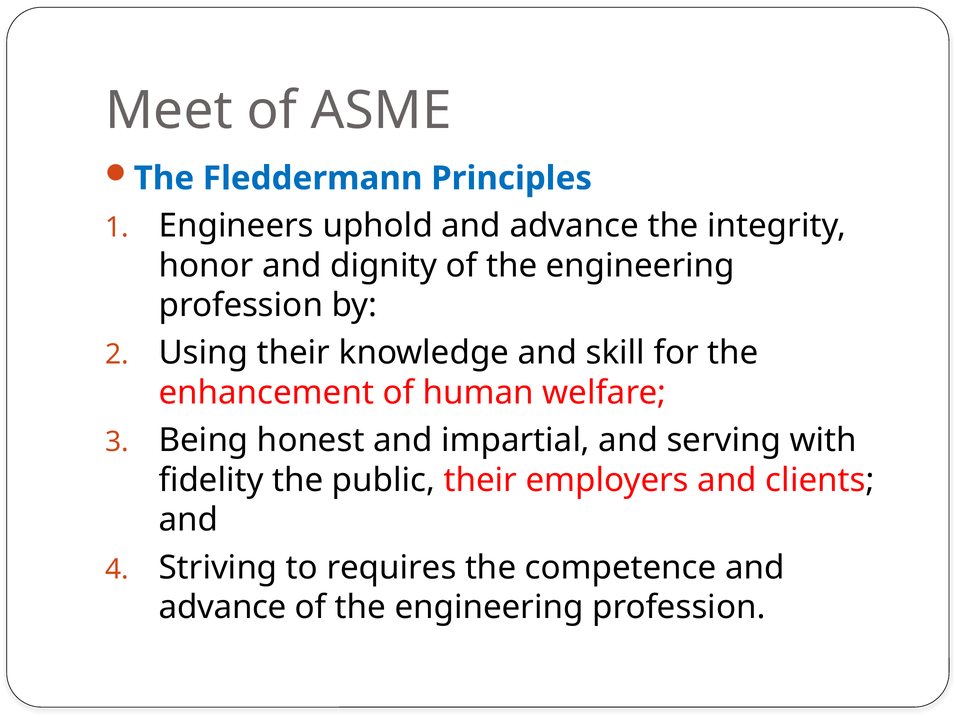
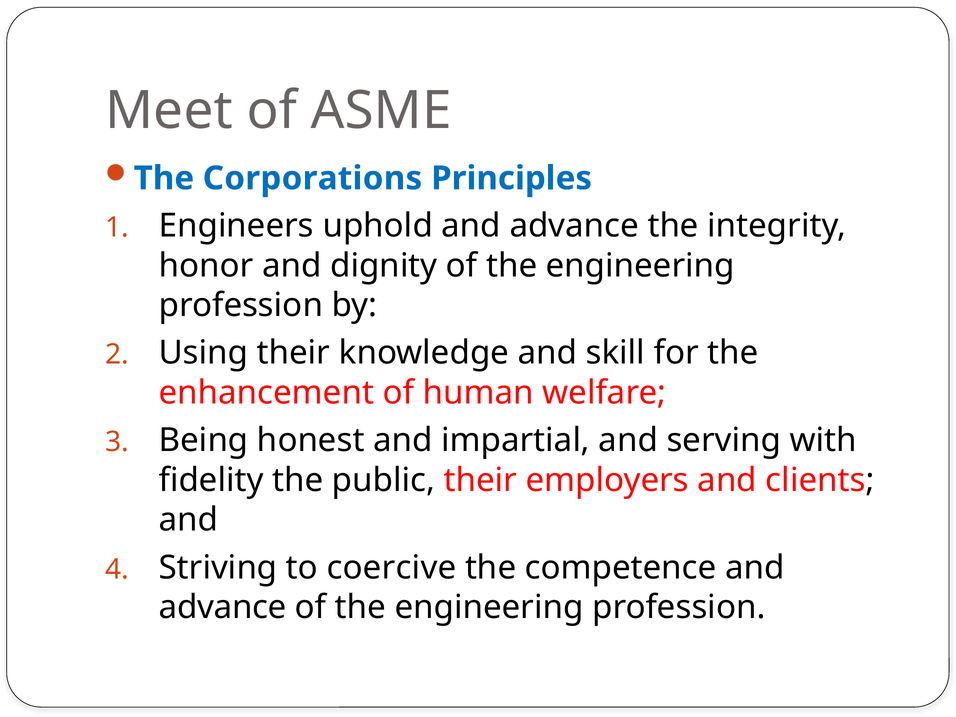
Fleddermann: Fleddermann -> Corporations (312, 178)
requires: requires -> coercive (391, 568)
